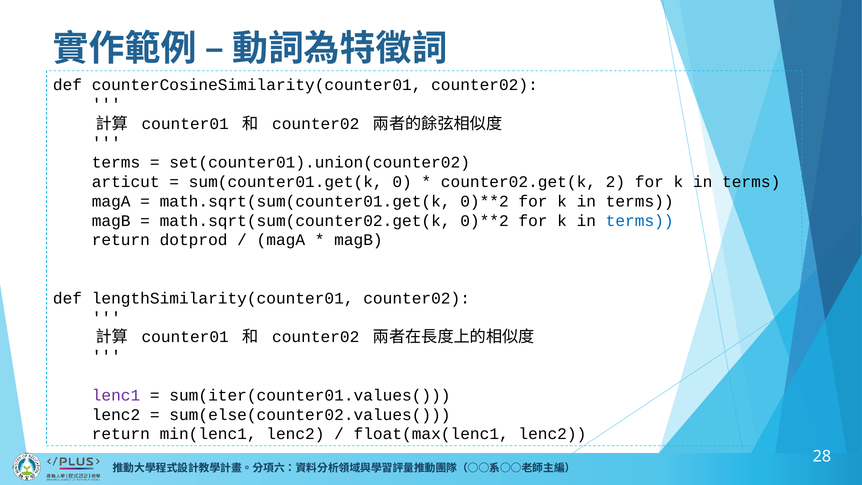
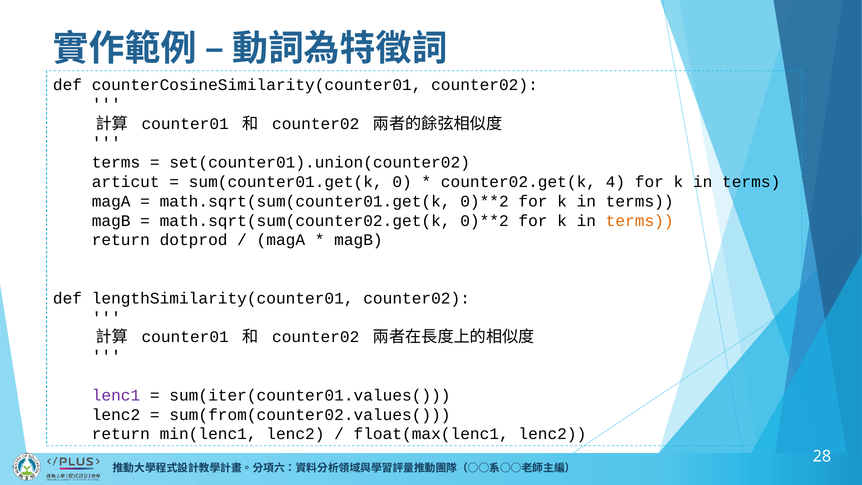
2: 2 -> 4 (615, 182)
terms colour: blue -> orange (640, 221)
sum(else(counter02.values(: sum(else(counter02.values( -> sum(from(counter02.values( (310, 415)
